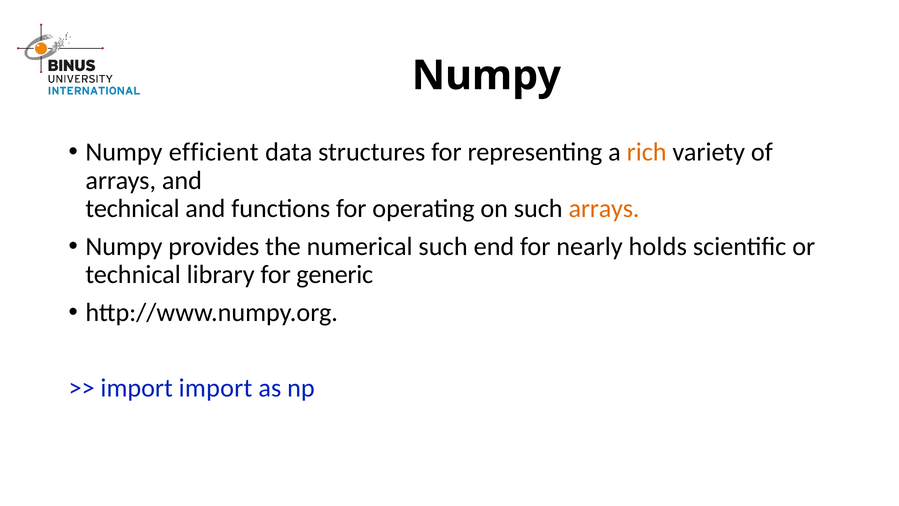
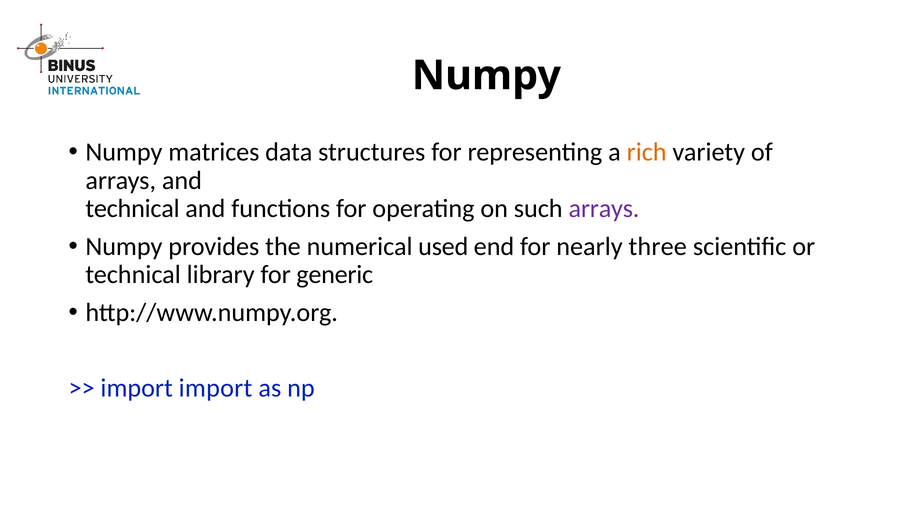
efficient: efficient -> matrices (214, 152)
arrays colour: orange -> purple (604, 209)
numerical such: such -> used (443, 246)
holds: holds -> three (658, 246)
